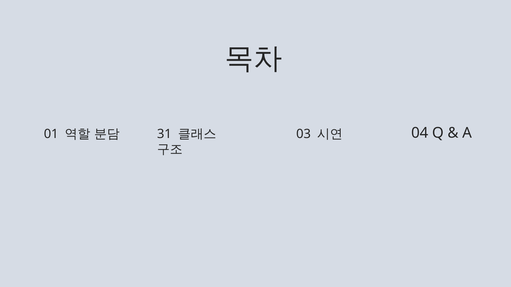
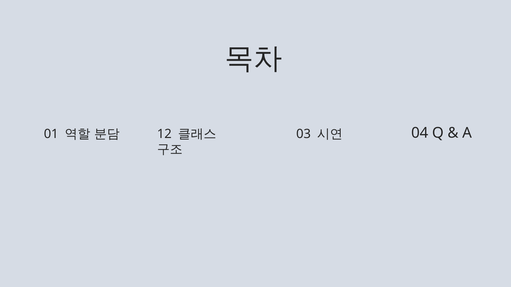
31: 31 -> 12 (164, 134)
